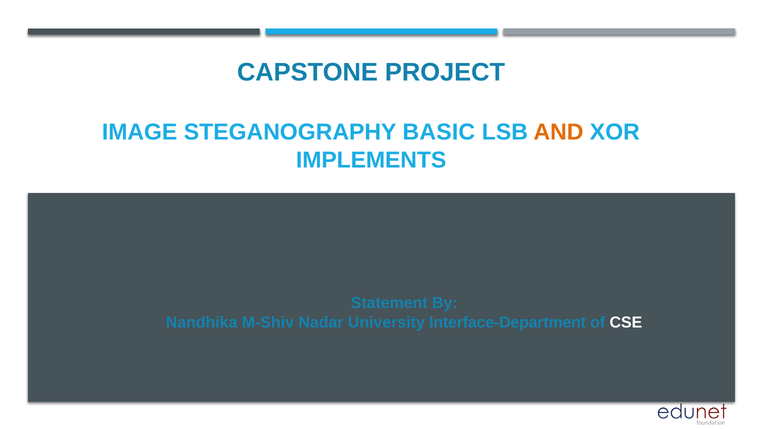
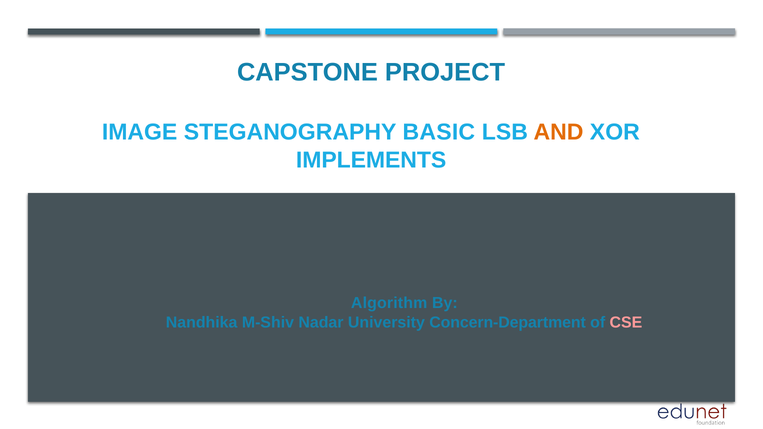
Statement: Statement -> Algorithm (389, 303)
Interface-Department: Interface-Department -> Concern-Department (508, 322)
CSE colour: white -> pink (626, 322)
